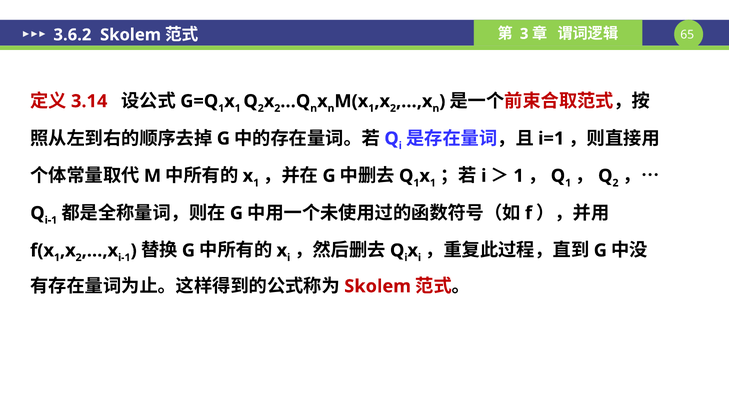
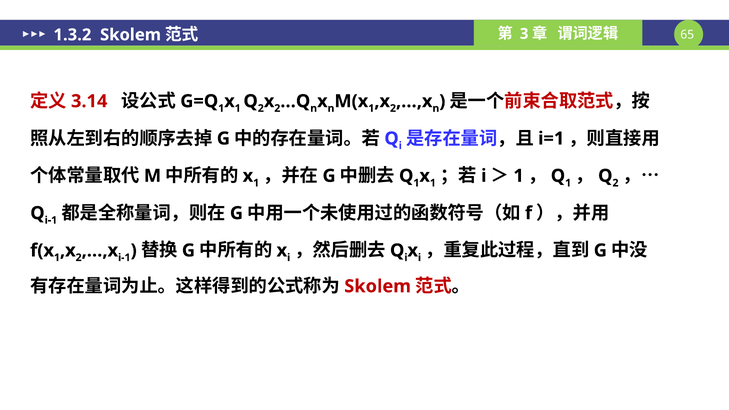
3.6.2: 3.6.2 -> 1.3.2 (72, 35)
